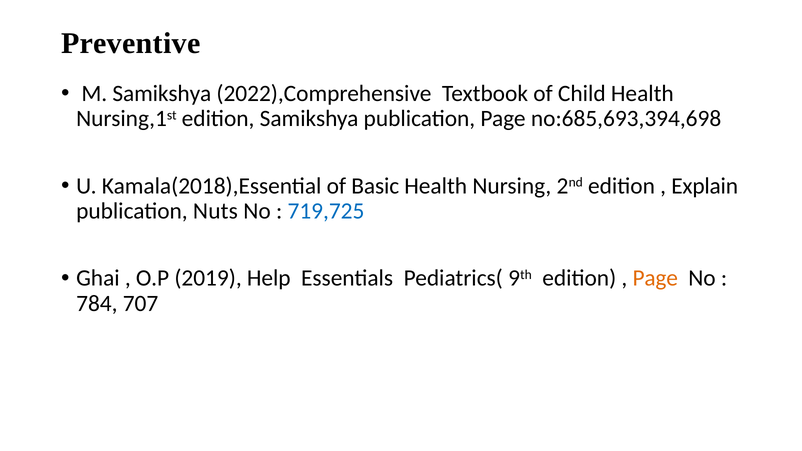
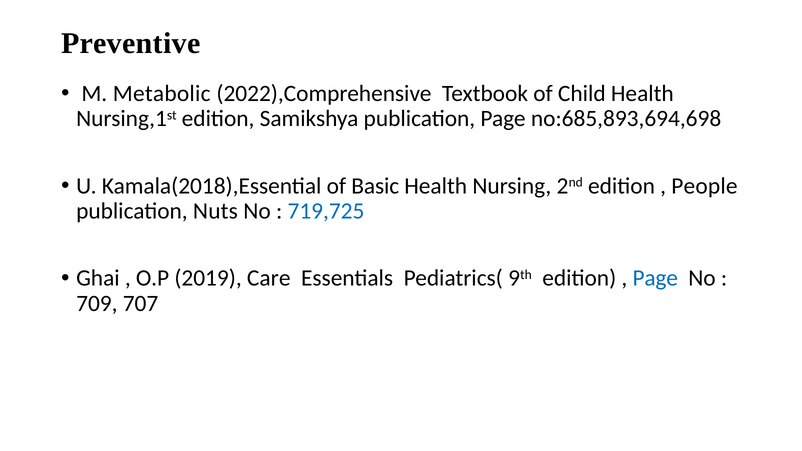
M Samikshya: Samikshya -> Metabolic (162, 94)
no:685,693,394,698: no:685,693,394,698 -> no:685,893,694,698 (626, 119)
Explain: Explain -> People (704, 186)
Help: Help -> Care (269, 278)
Page colour: orange -> blue (655, 278)
784: 784 -> 709 (97, 304)
